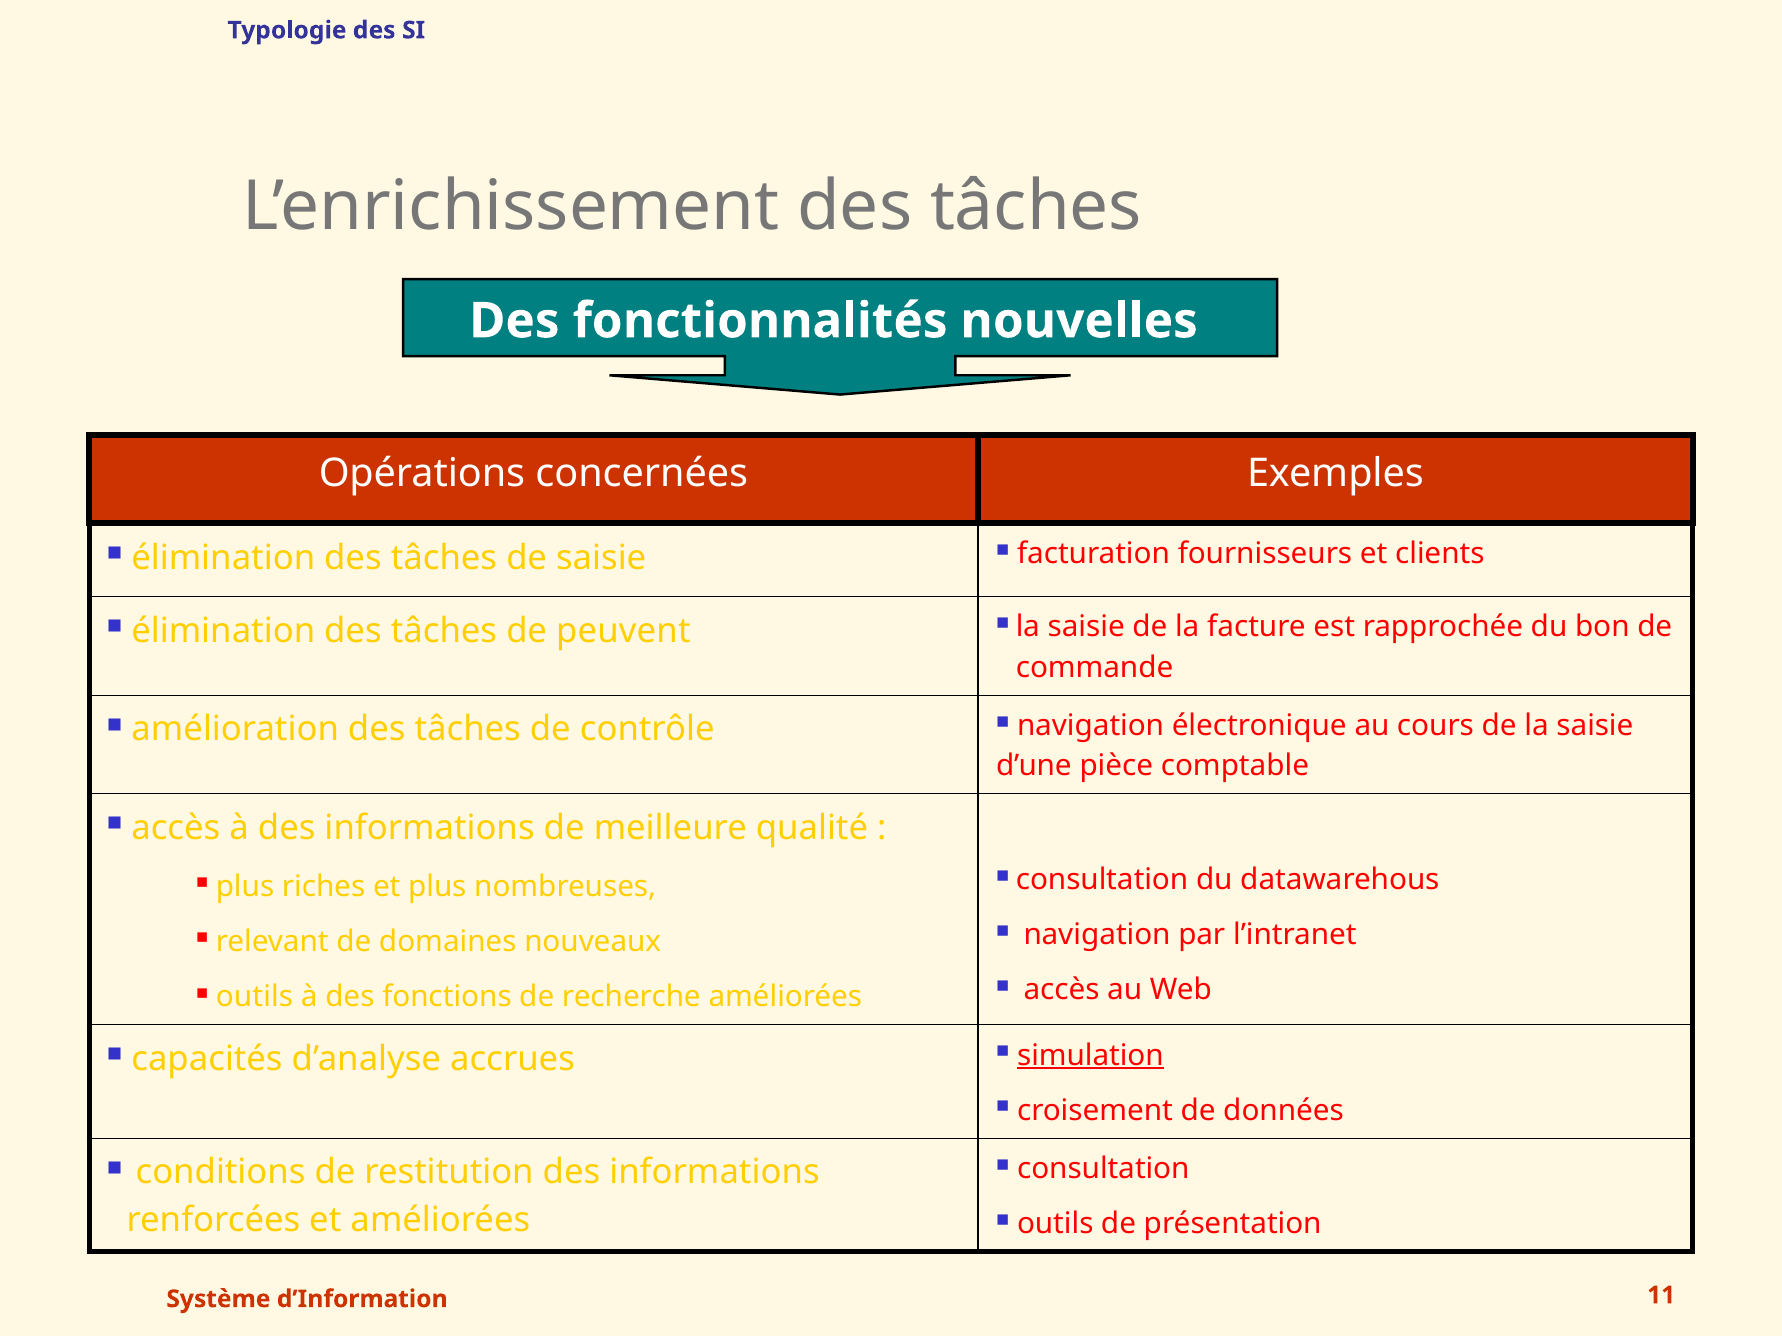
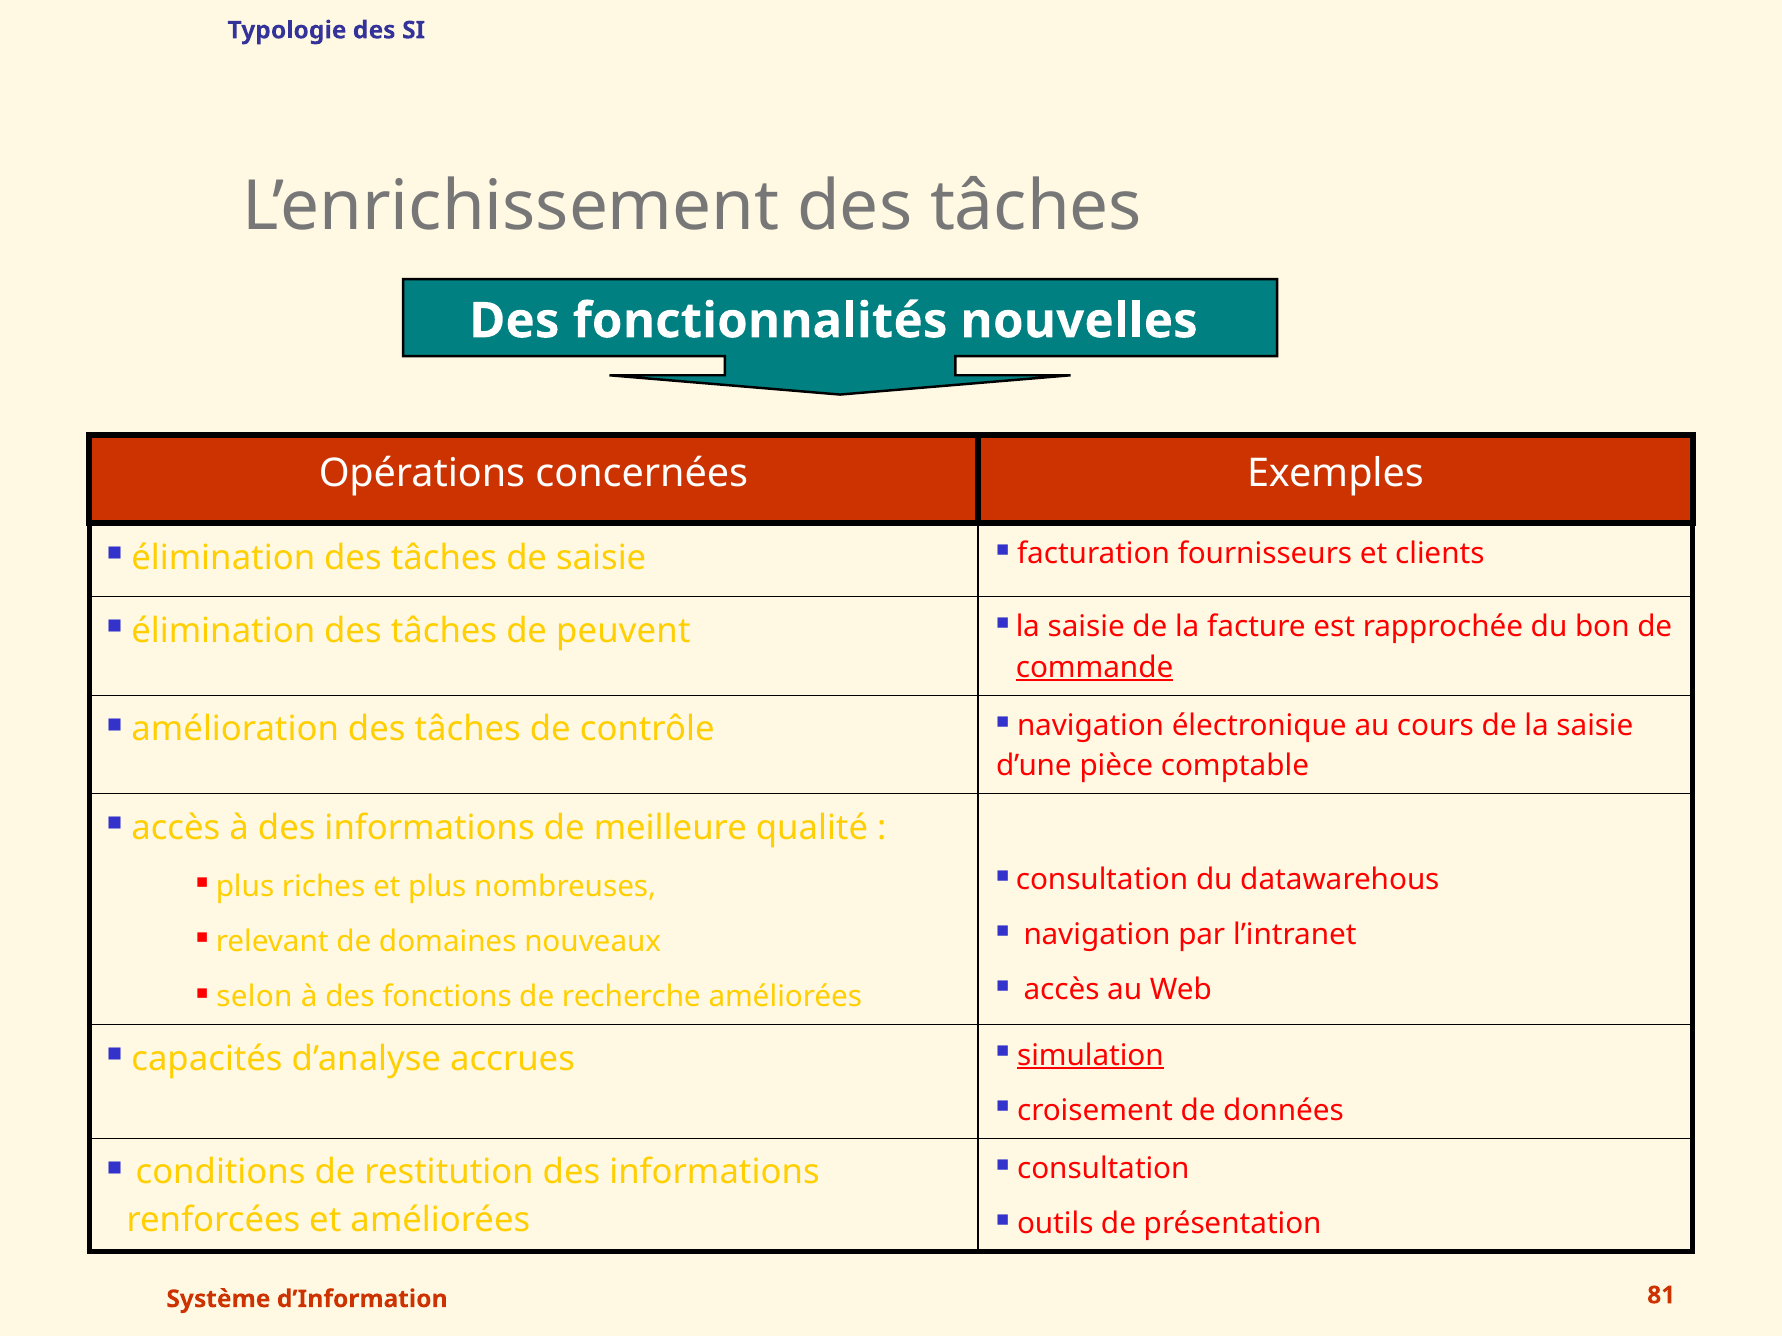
commande underline: none -> present (1095, 668)
outils: outils -> selon (254, 997)
11: 11 -> 81 (1661, 1296)
